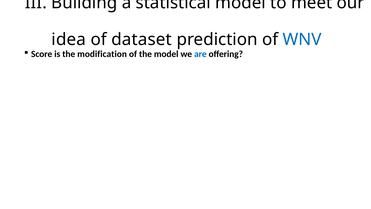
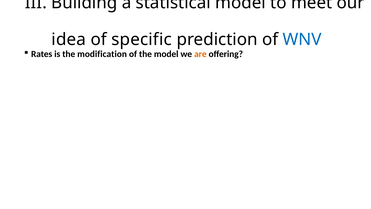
dataset: dataset -> specific (142, 39)
Score: Score -> Rates (42, 54)
are colour: blue -> orange (200, 54)
